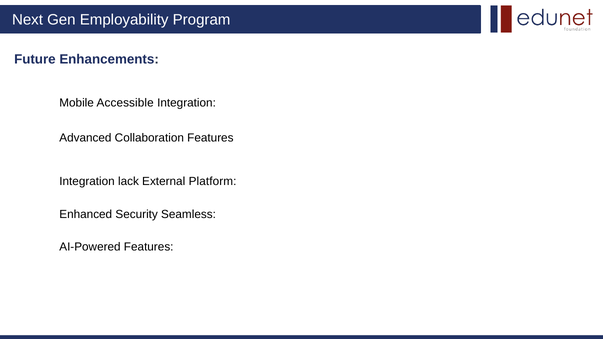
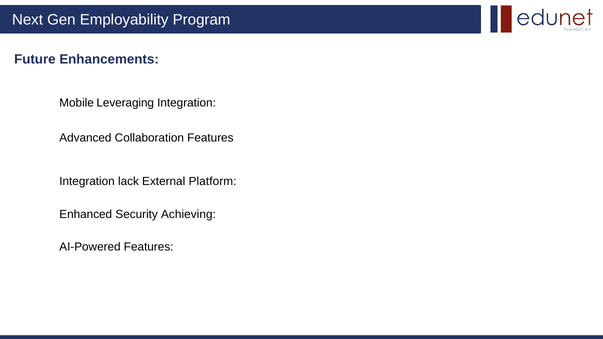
Accessible: Accessible -> Leveraging (125, 103)
Seamless: Seamless -> Achieving (188, 214)
